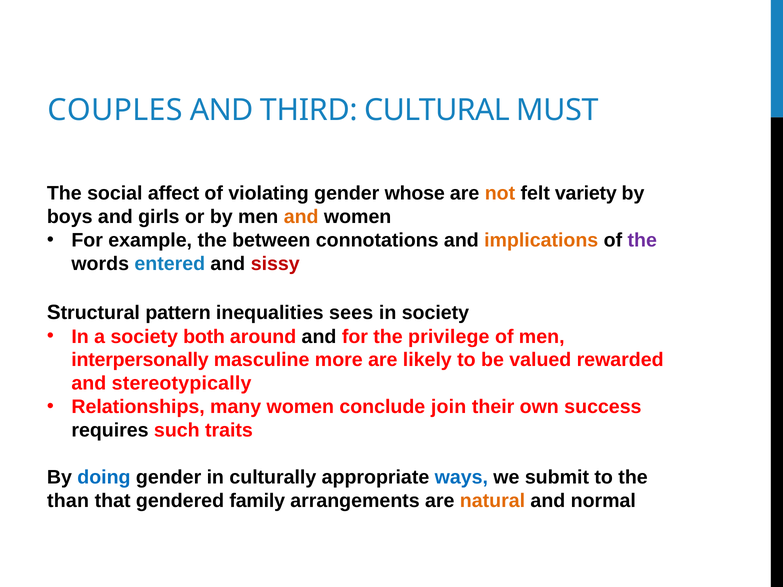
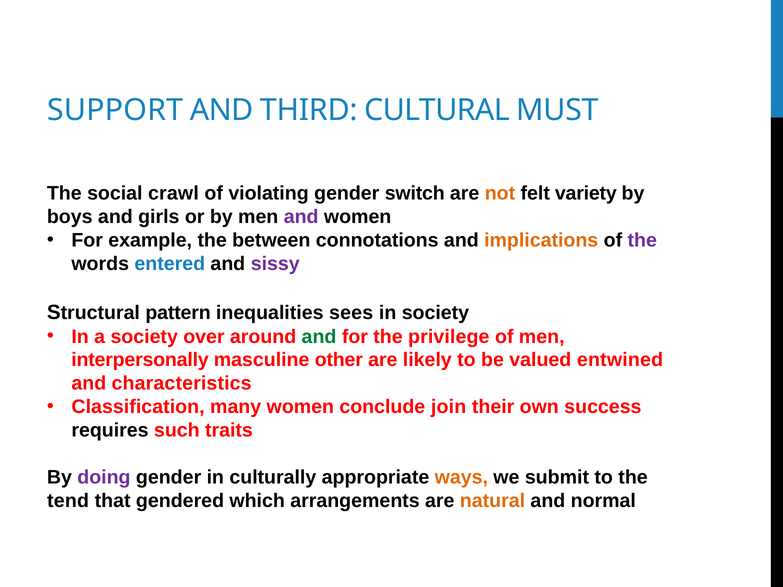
COUPLES: COUPLES -> SUPPORT (115, 110)
affect: affect -> crawl (173, 193)
whose: whose -> switch (415, 193)
and colour: orange -> purple (301, 217)
sissy colour: red -> purple (275, 264)
both: both -> over (204, 337)
and colour: black -> green (319, 337)
more: more -> other (339, 360)
rewarded: rewarded -> entwined (620, 360)
stereotypically: stereotypically -> characteristics (182, 384)
Relationships: Relationships -> Classification (138, 407)
doing colour: blue -> purple (104, 478)
ways colour: blue -> orange (461, 478)
than: than -> tend (68, 501)
family: family -> which (257, 501)
